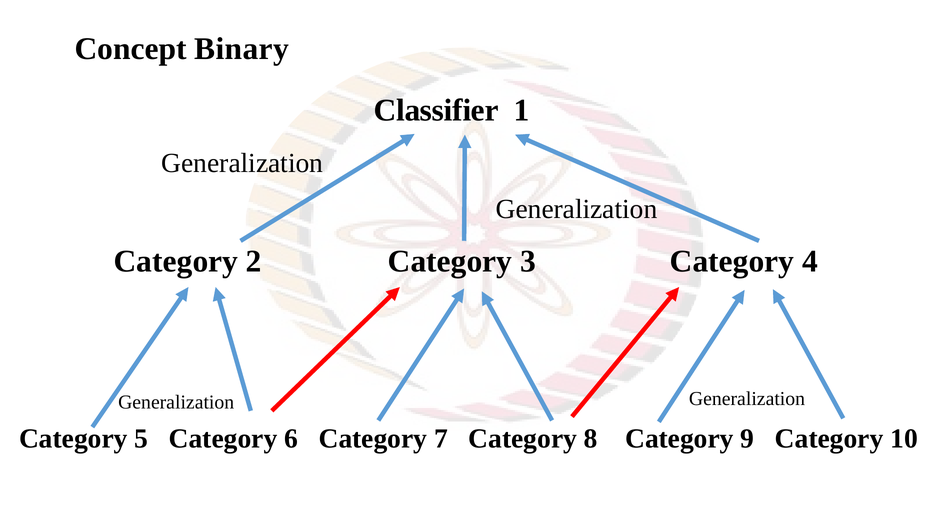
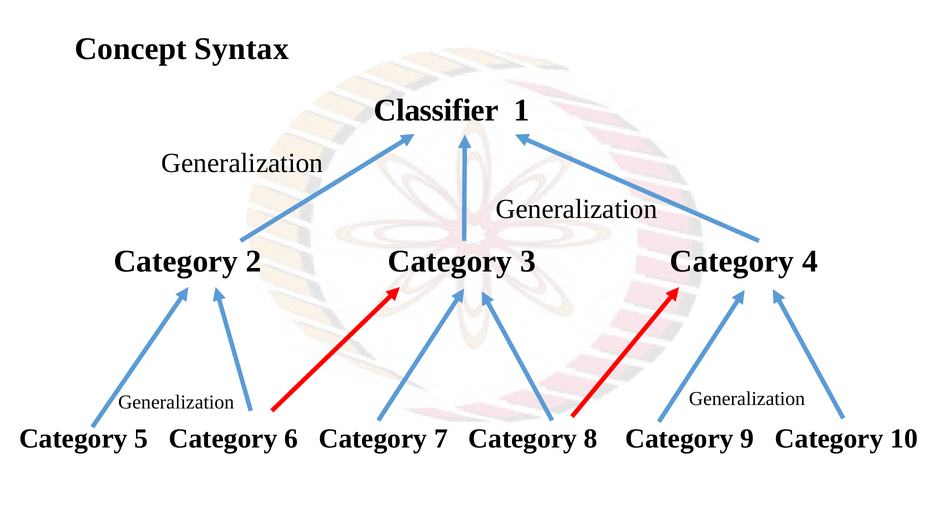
Binary: Binary -> Syntax (242, 49)
